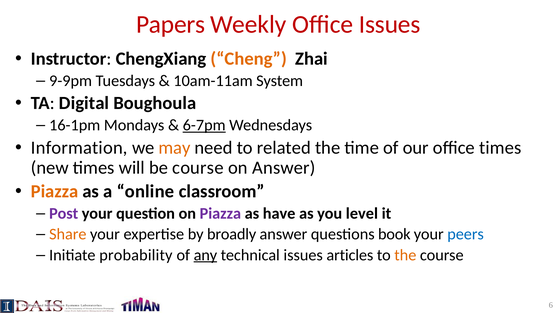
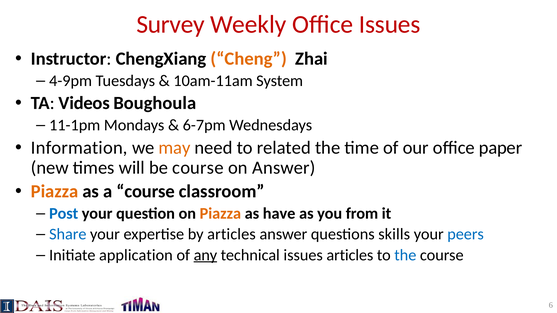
Papers: Papers -> Survey (171, 24)
9-9pm: 9-9pm -> 4-9pm (71, 81)
Digital: Digital -> Videos (84, 103)
16-1pm: 16-1pm -> 11-1pm (75, 125)
6-7pm underline: present -> none (204, 125)
office times: times -> paper (500, 148)
a online: online -> course (146, 192)
Post colour: purple -> blue (64, 214)
Piazza colour: purple -> orange (220, 214)
level: level -> from (362, 214)
Share colour: orange -> blue (68, 234)
by broadly: broadly -> articles (231, 234)
book: book -> skills (394, 234)
probability: probability -> application (136, 255)
the colour: orange -> blue (405, 255)
